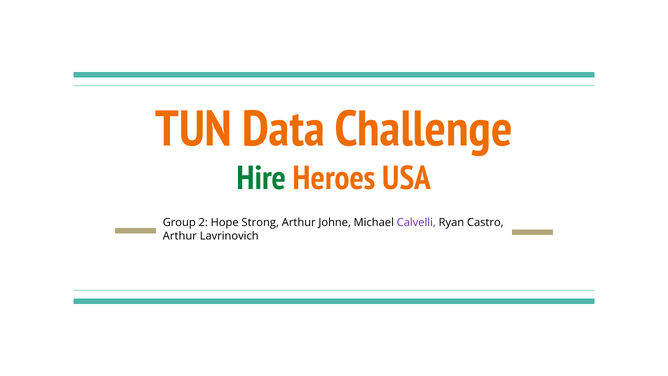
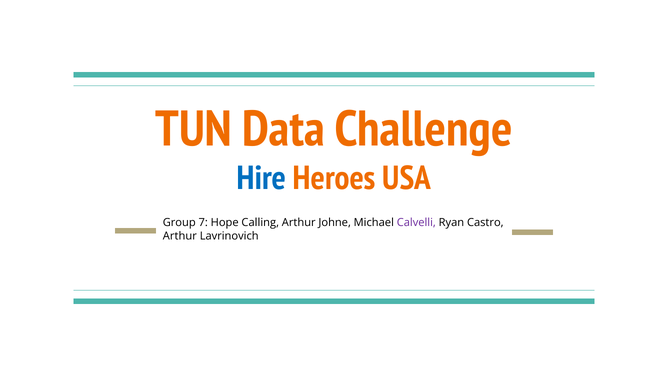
Hire colour: green -> blue (261, 178)
2: 2 -> 7 (203, 222)
Strong: Strong -> Calling (260, 222)
